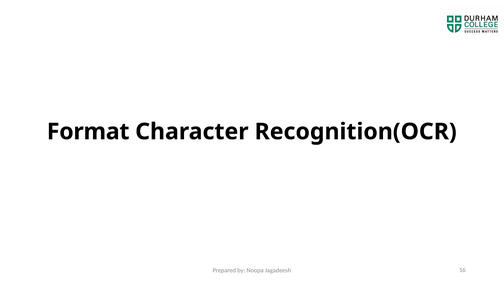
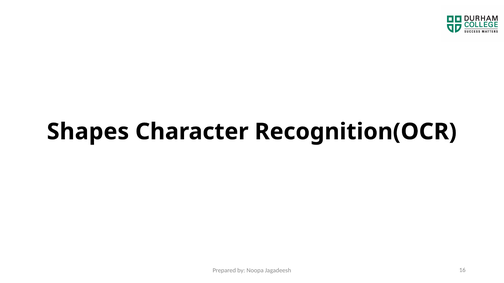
Format: Format -> Shapes (88, 132)
